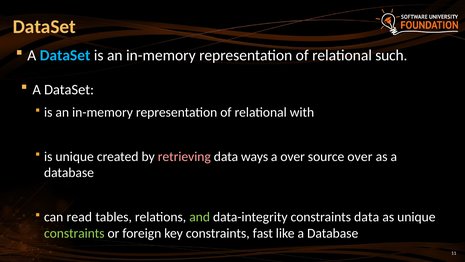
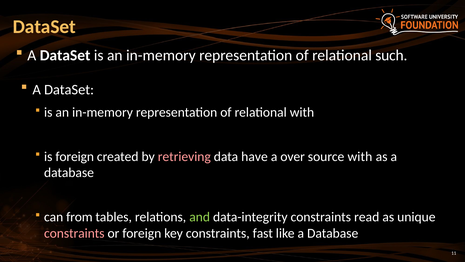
DataSet colour: light blue -> white (65, 55)
is unique: unique -> foreign (75, 156)
ways: ways -> have (254, 156)
source over: over -> with (360, 156)
read: read -> from (79, 217)
constraints data: data -> read (367, 217)
constraints colour: light green -> pink (74, 233)
